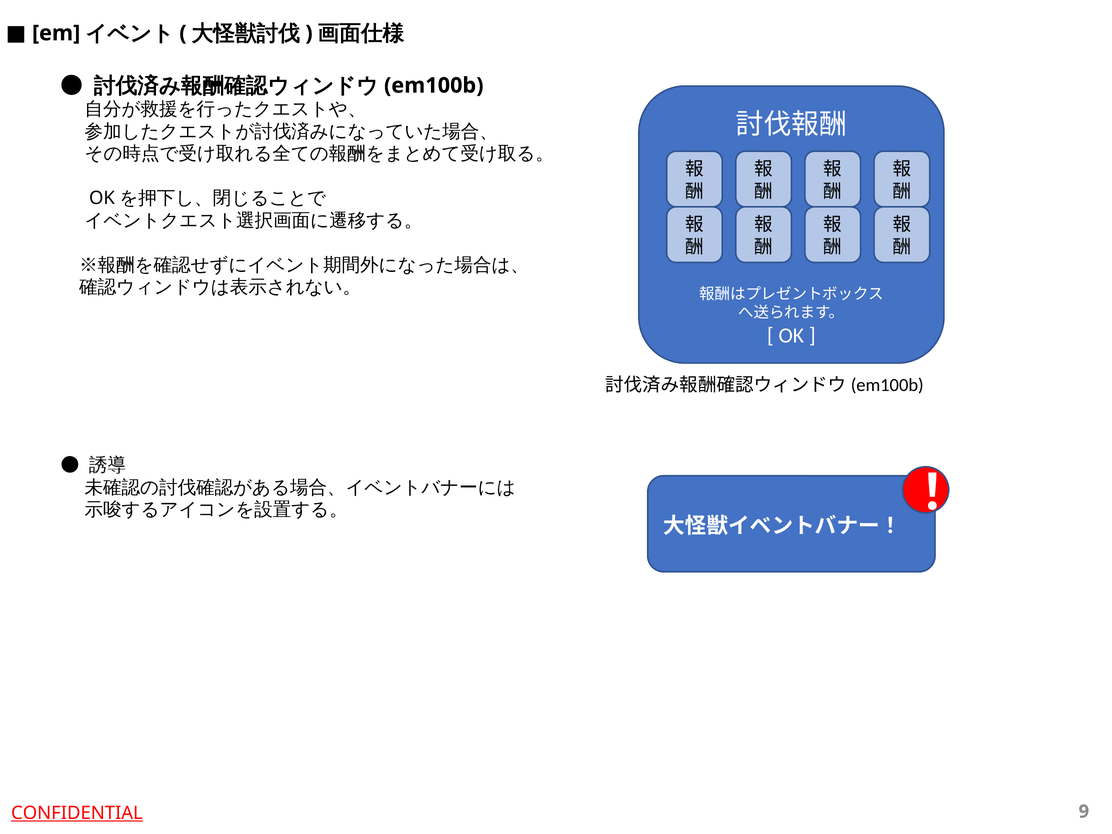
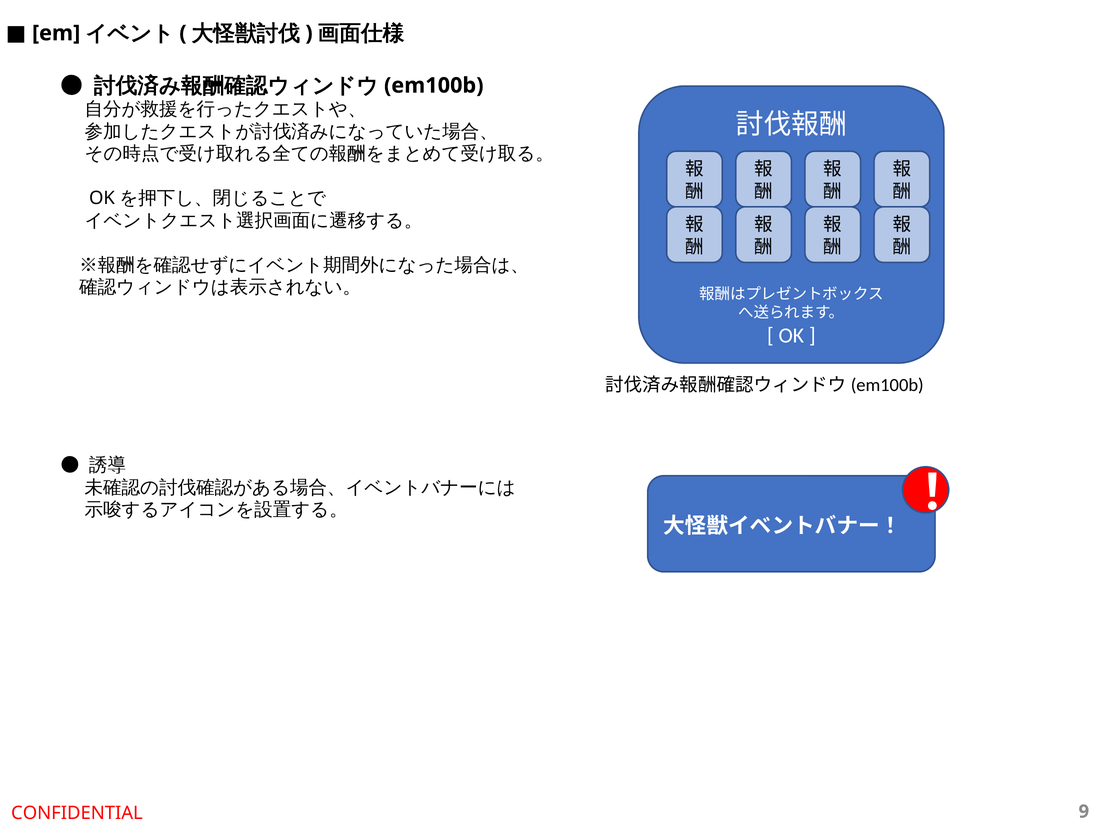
CONFIDENTIAL underline: present -> none (77, 813)
